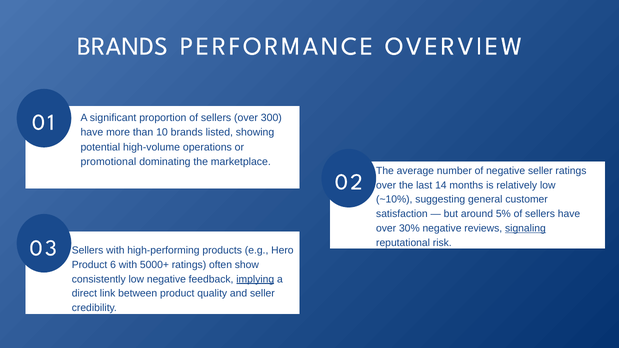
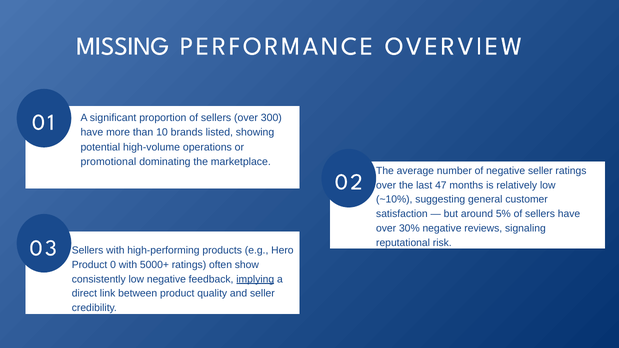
BRANDS: BRANDS -> MISSING (123, 46)
14: 14 -> 47 (441, 185)
signaling underline: present -> none (525, 229)
6: 6 -> 0 (113, 265)
